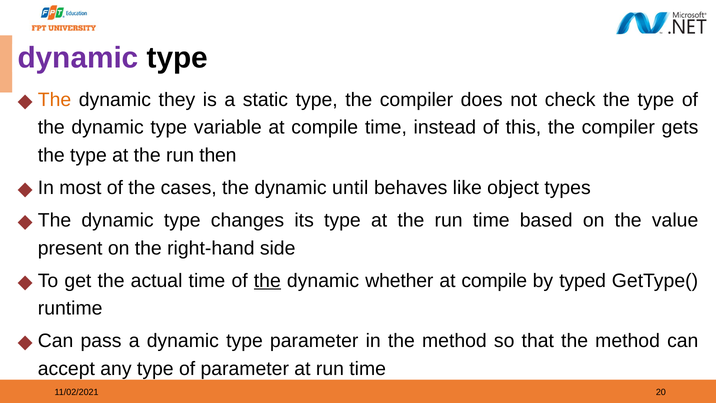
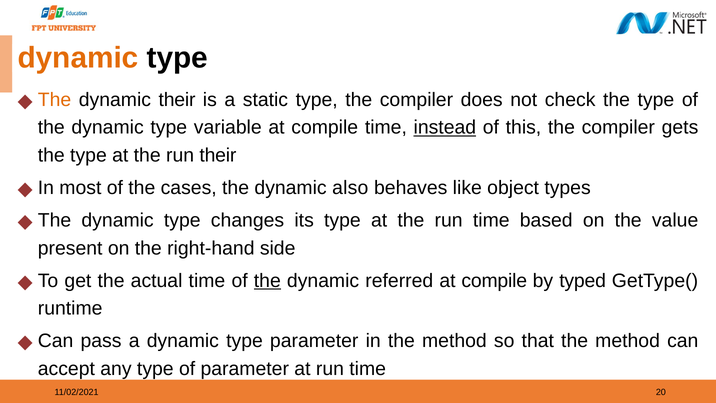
dynamic colour: purple -> orange (78, 58)
dynamic they: they -> their (177, 100)
instead underline: none -> present (445, 127)
run then: then -> their (218, 155)
until: until -> also (350, 188)
whether: whether -> referred (399, 280)
